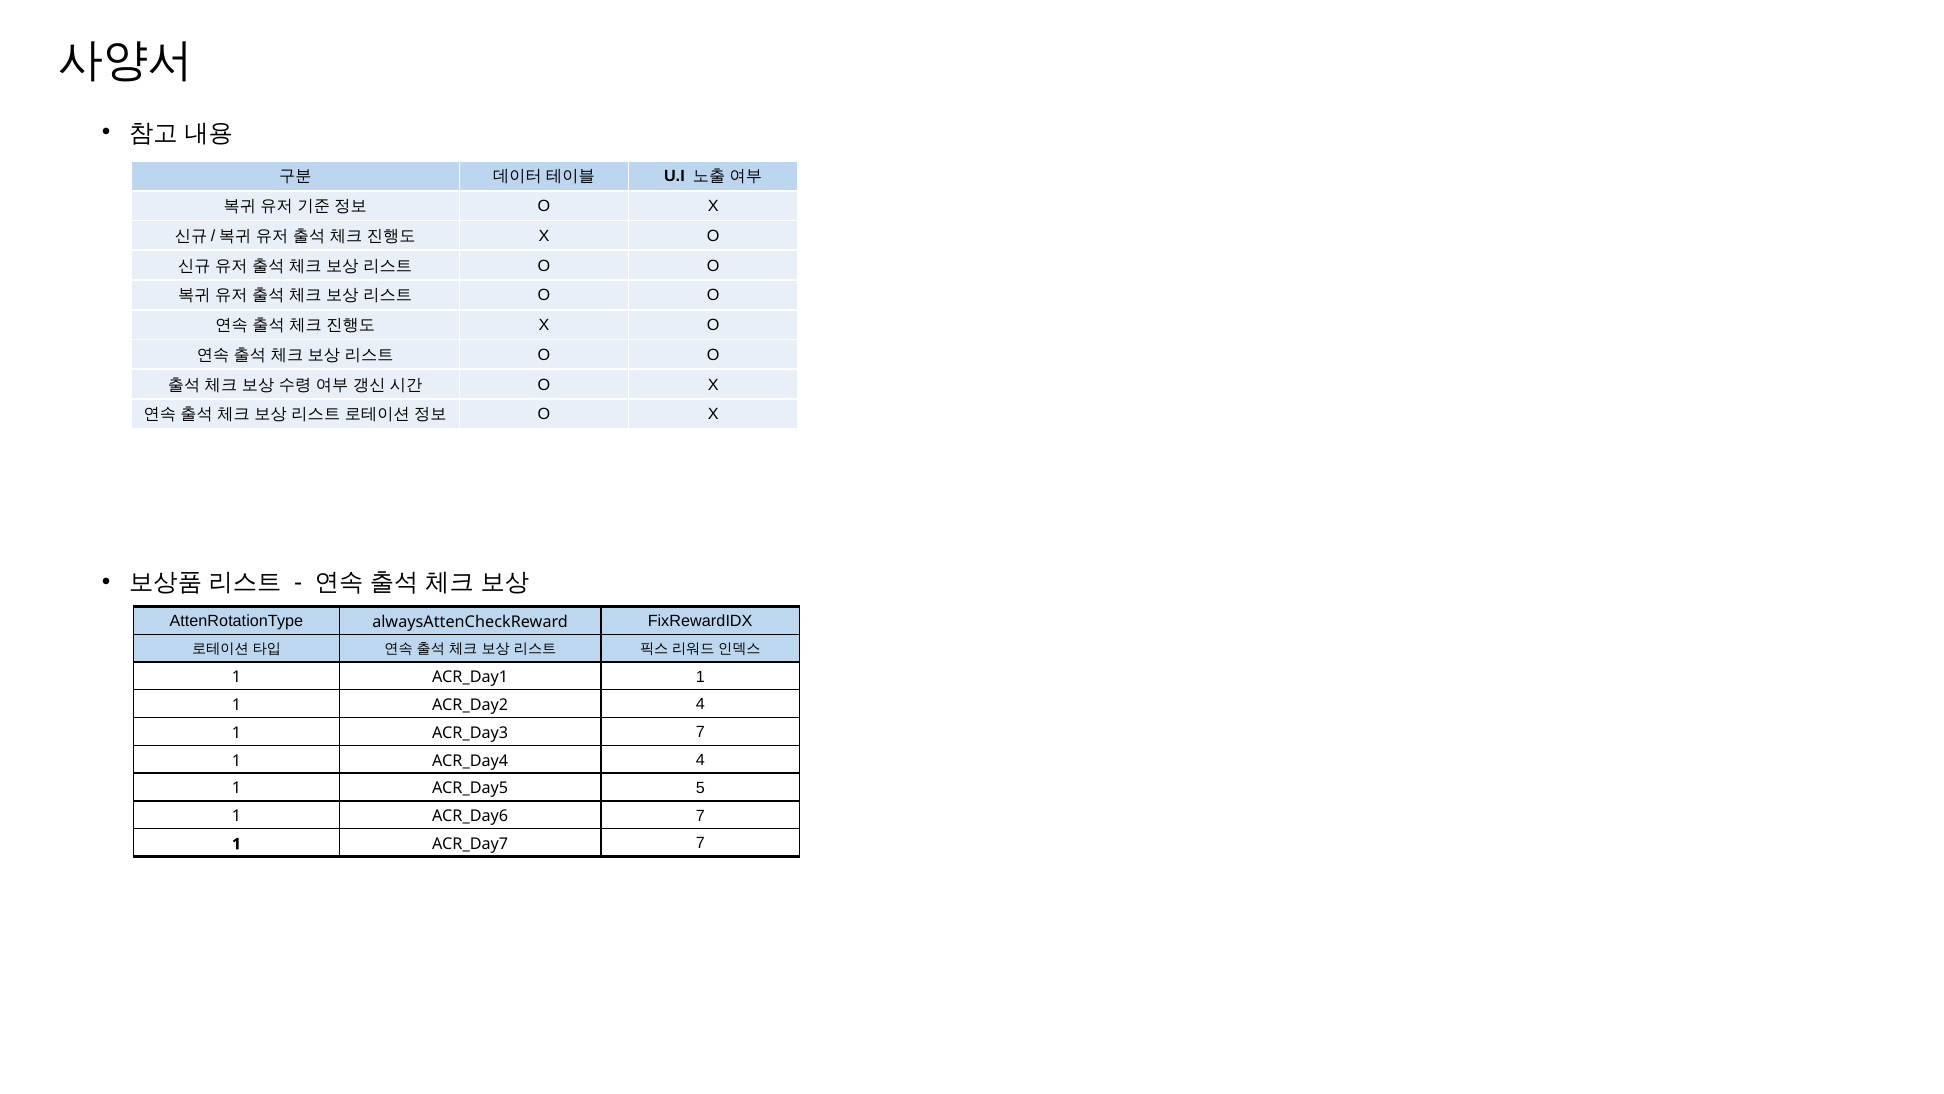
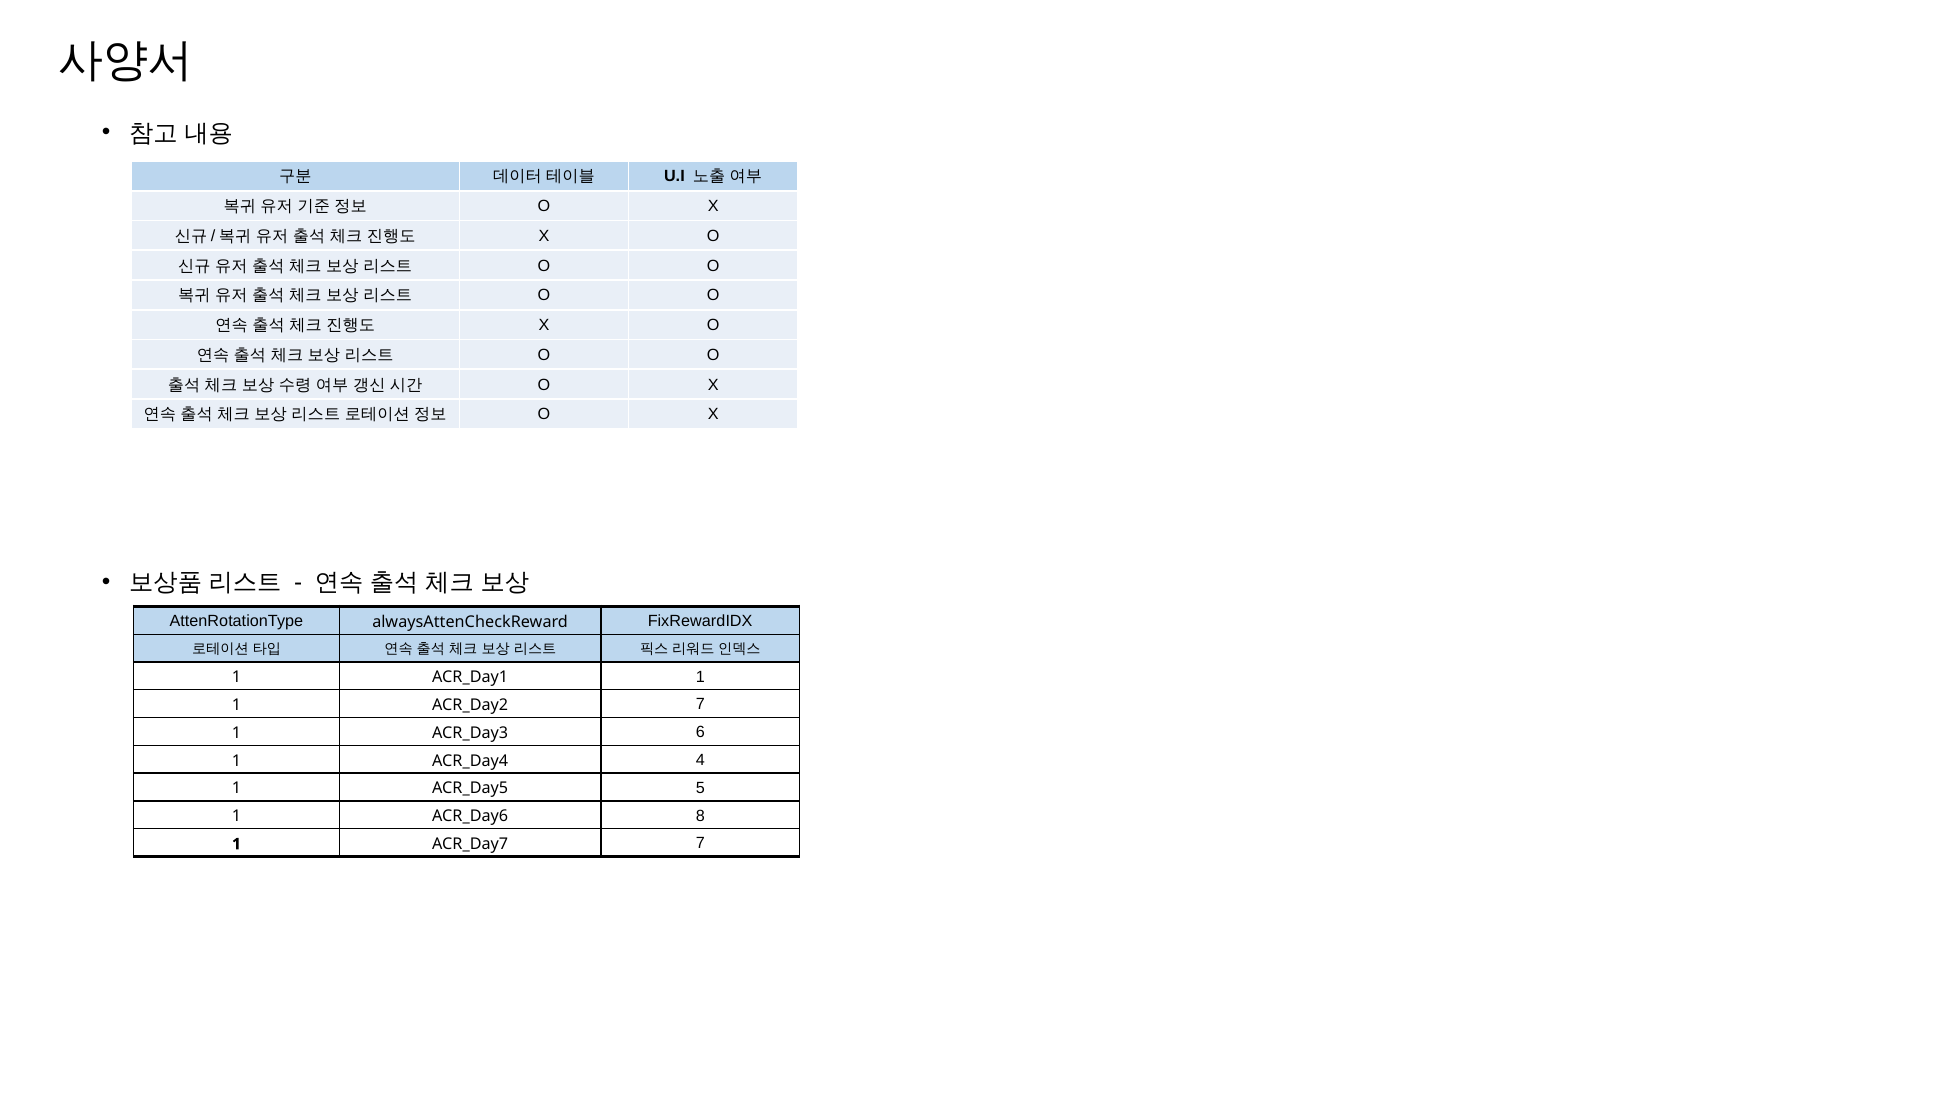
4: 4 -> 7 (700, 704)
7: 7 -> 6 (700, 732)
7: 7 -> 8 (700, 815)
